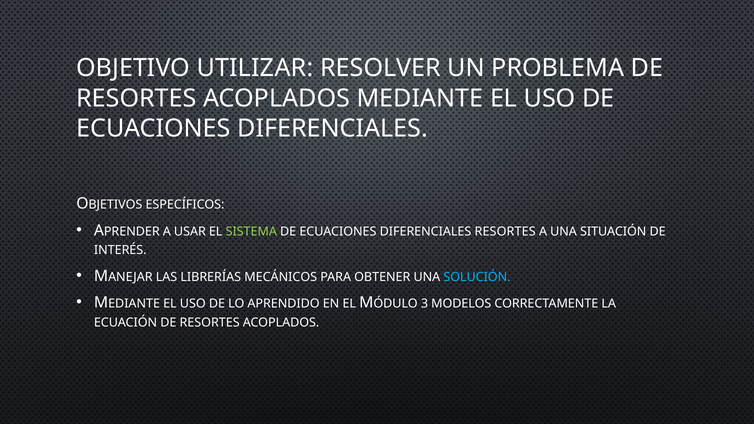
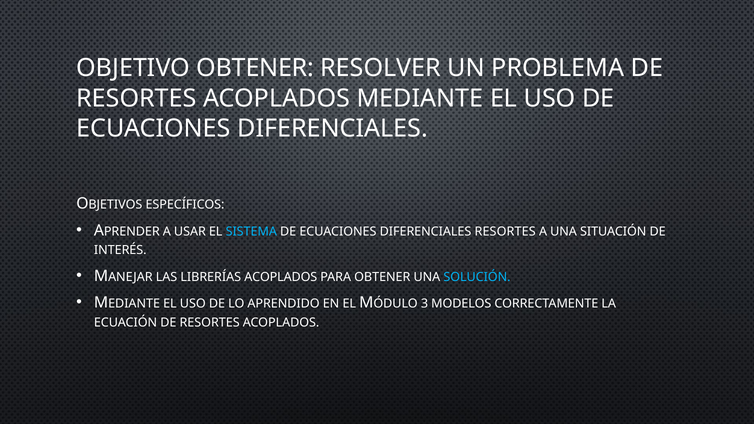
OBJETIVO UTILIZAR: UTILIZAR -> OBTENER (255, 68)
SISTEMA colour: light green -> light blue (251, 231)
LIBRERÍAS MECÁNICOS: MECÁNICOS -> ACOPLADOS (281, 277)
